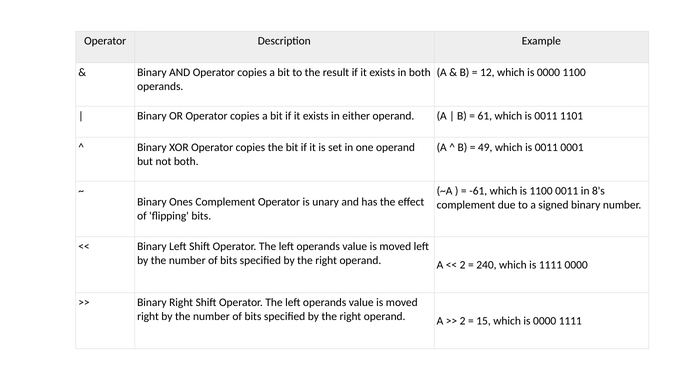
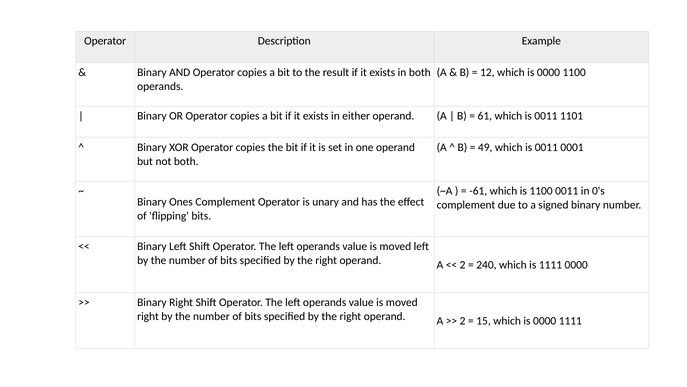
8's: 8's -> 0's (598, 191)
